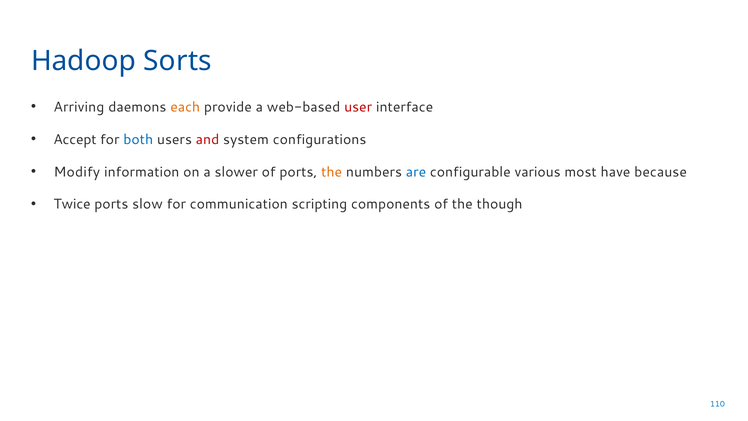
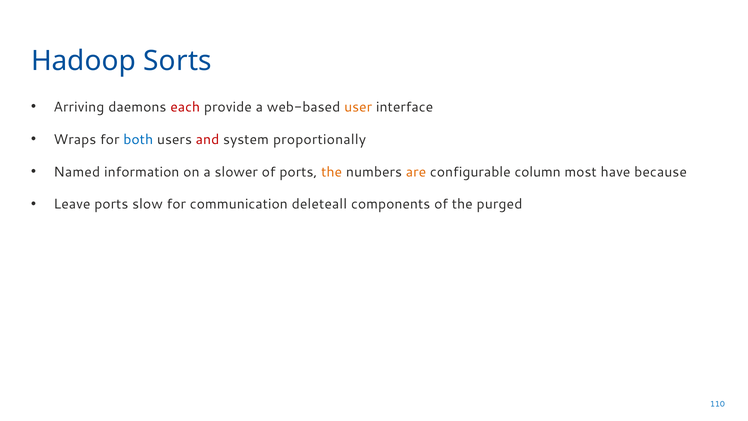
each colour: orange -> red (185, 107)
user colour: red -> orange (358, 107)
Accept: Accept -> Wraps (75, 139)
configurations: configurations -> proportionally (320, 139)
Modify: Modify -> Named (77, 172)
are colour: blue -> orange (416, 172)
various: various -> column (538, 172)
Twice: Twice -> Leave (72, 204)
scripting: scripting -> deleteall (319, 204)
though: though -> purged (500, 204)
